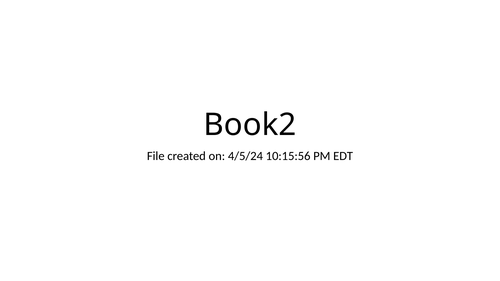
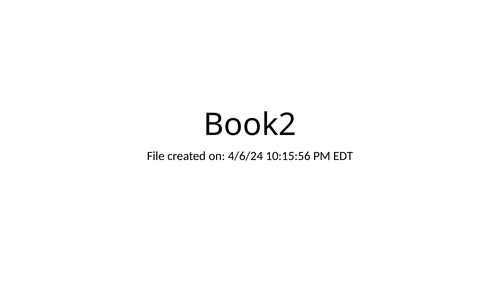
4/5/24: 4/5/24 -> 4/6/24 (245, 156)
